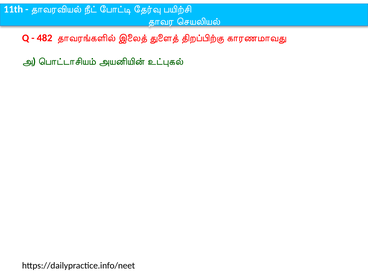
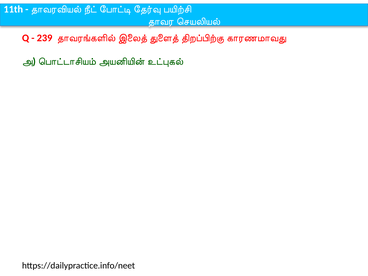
482: 482 -> 239 (45, 38)
